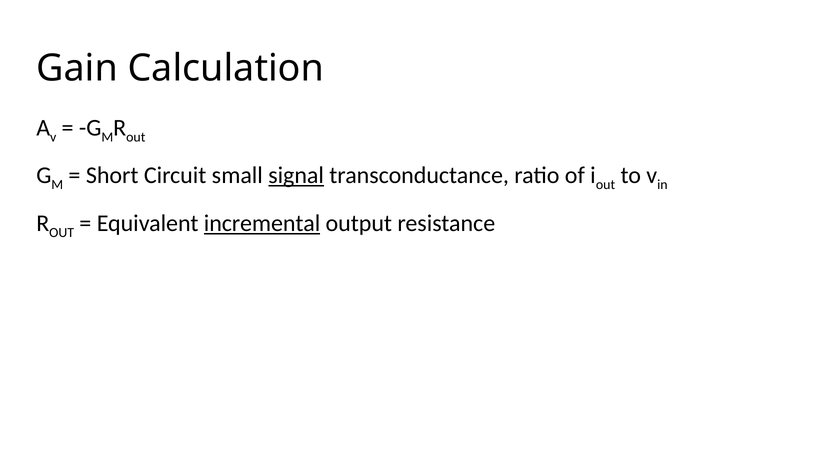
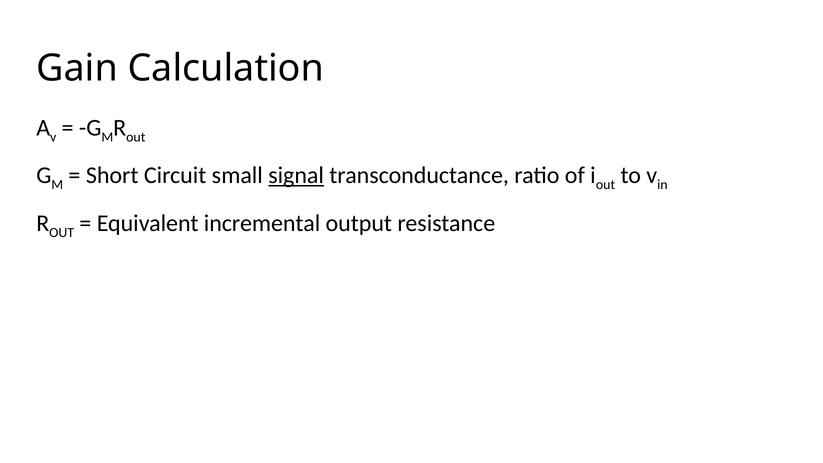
incremental underline: present -> none (262, 223)
